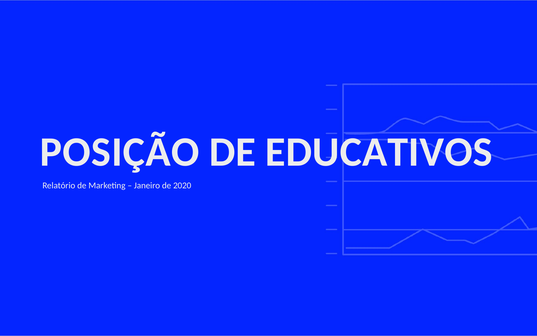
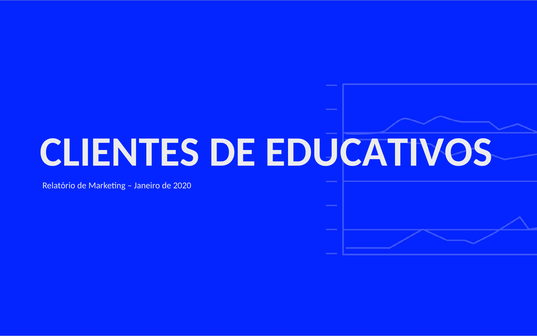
POSIÇÃO: POSIÇÃO -> CLIENTES (120, 152)
